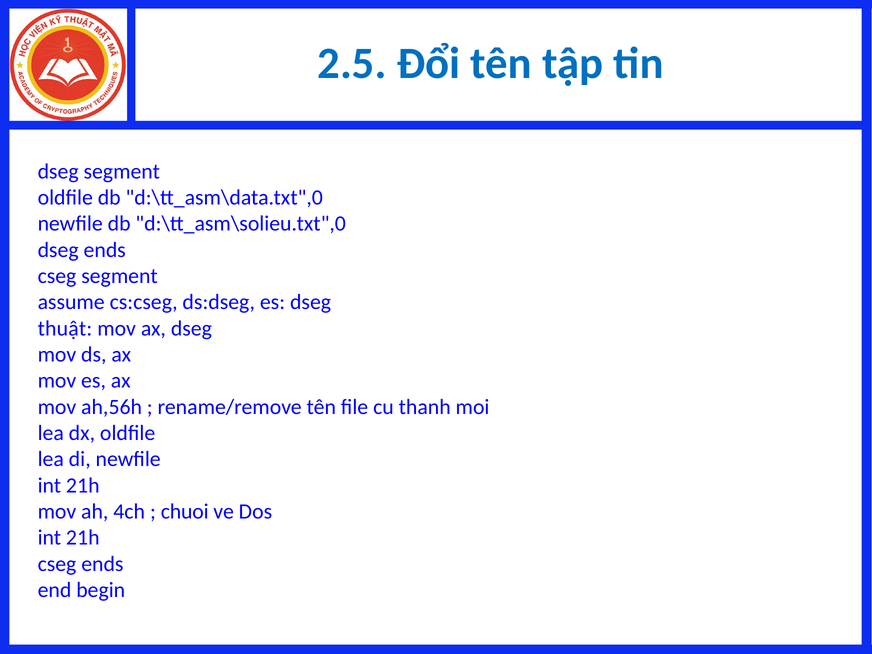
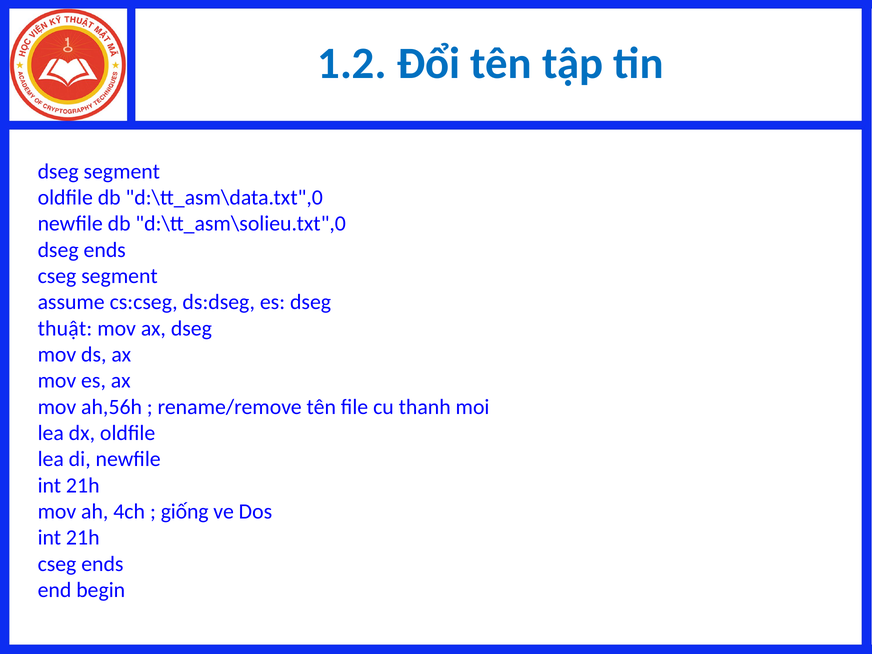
2.5: 2.5 -> 1.2 (352, 63)
chuoi: chuoi -> giống (185, 512)
